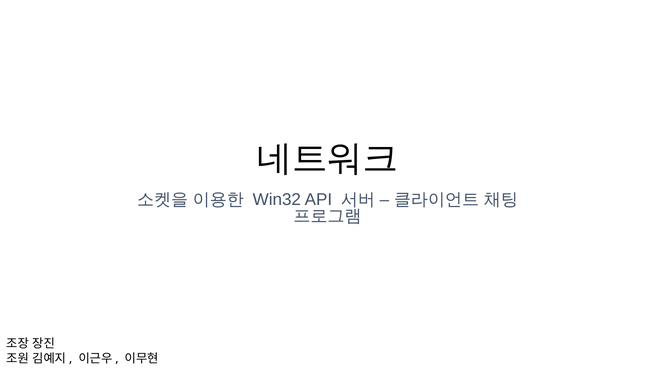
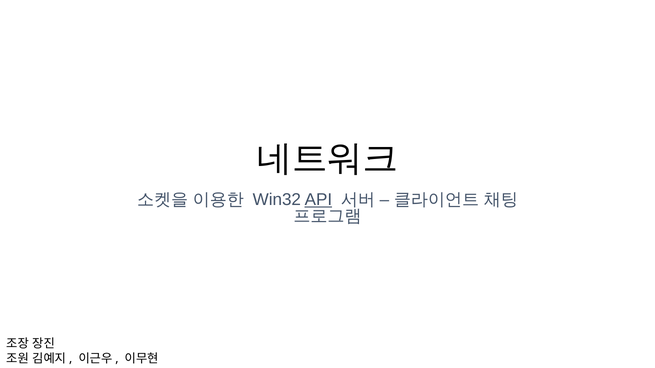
API underline: none -> present (318, 200)
